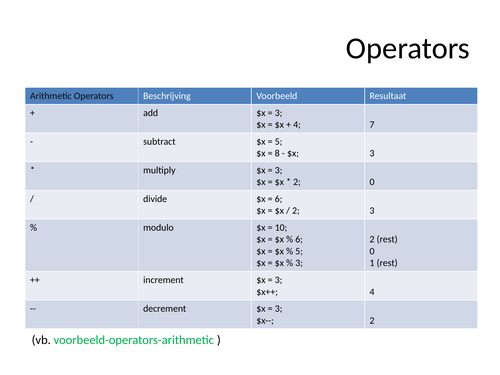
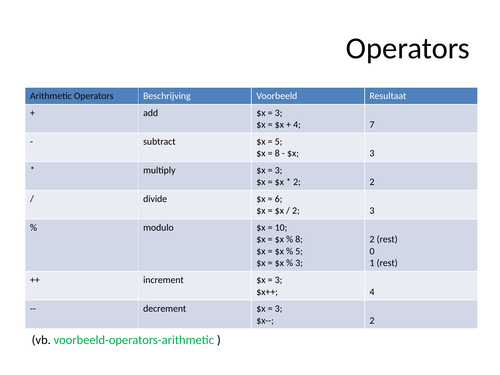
2 0: 0 -> 2 (372, 182)
6: 6 -> 8 (299, 239)
